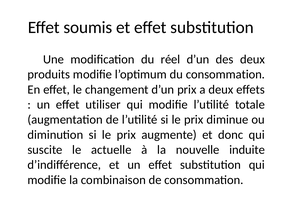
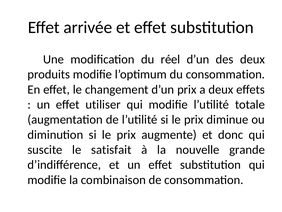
soumis: soumis -> arrivée (88, 27)
actuelle: actuelle -> satisfait (111, 149)
induite: induite -> grande (247, 149)
